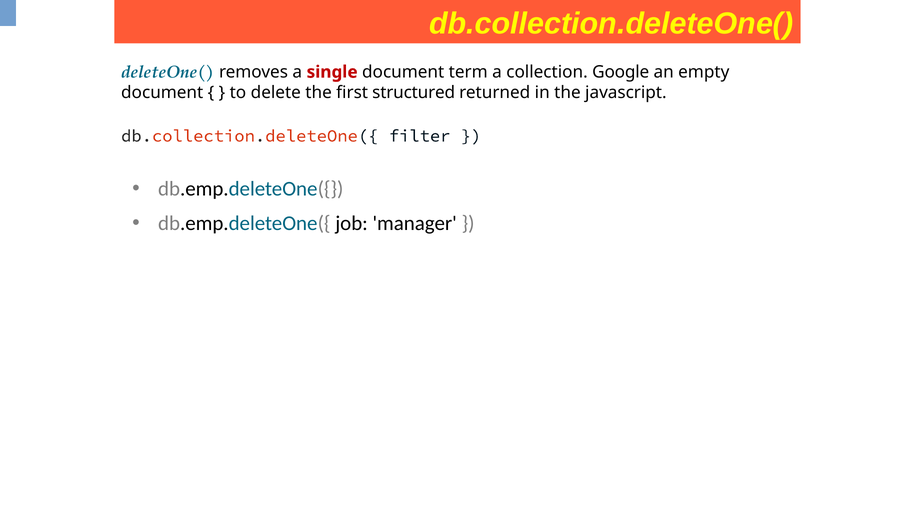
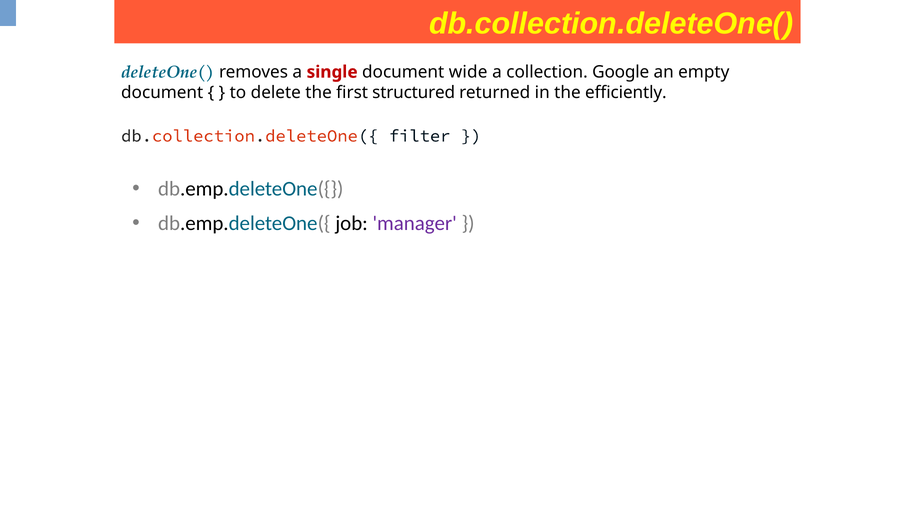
term: term -> wide (468, 72)
javascript: javascript -> efficiently (626, 93)
manager colour: black -> purple (415, 223)
